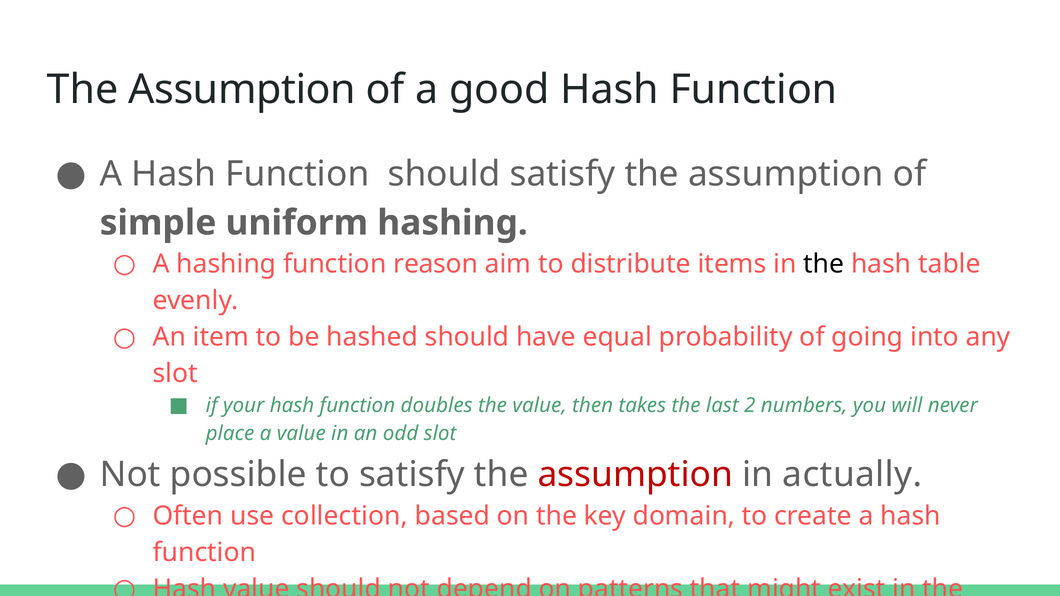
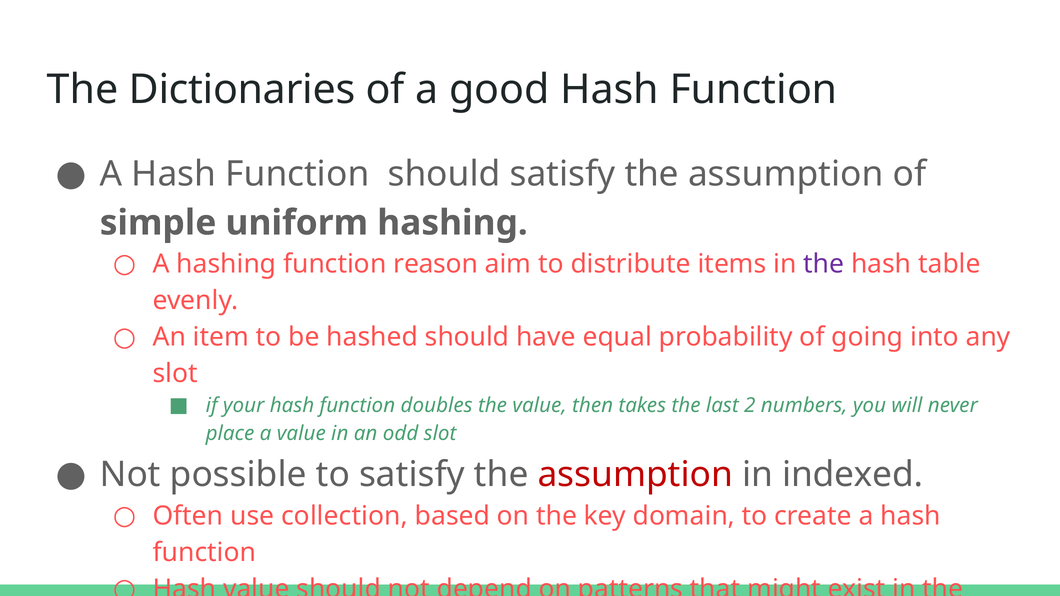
Assumption: Assumption -> Dictionaries (242, 90)
the colour: black -> purple (824, 264)
actually: actually -> indexed (853, 475)
